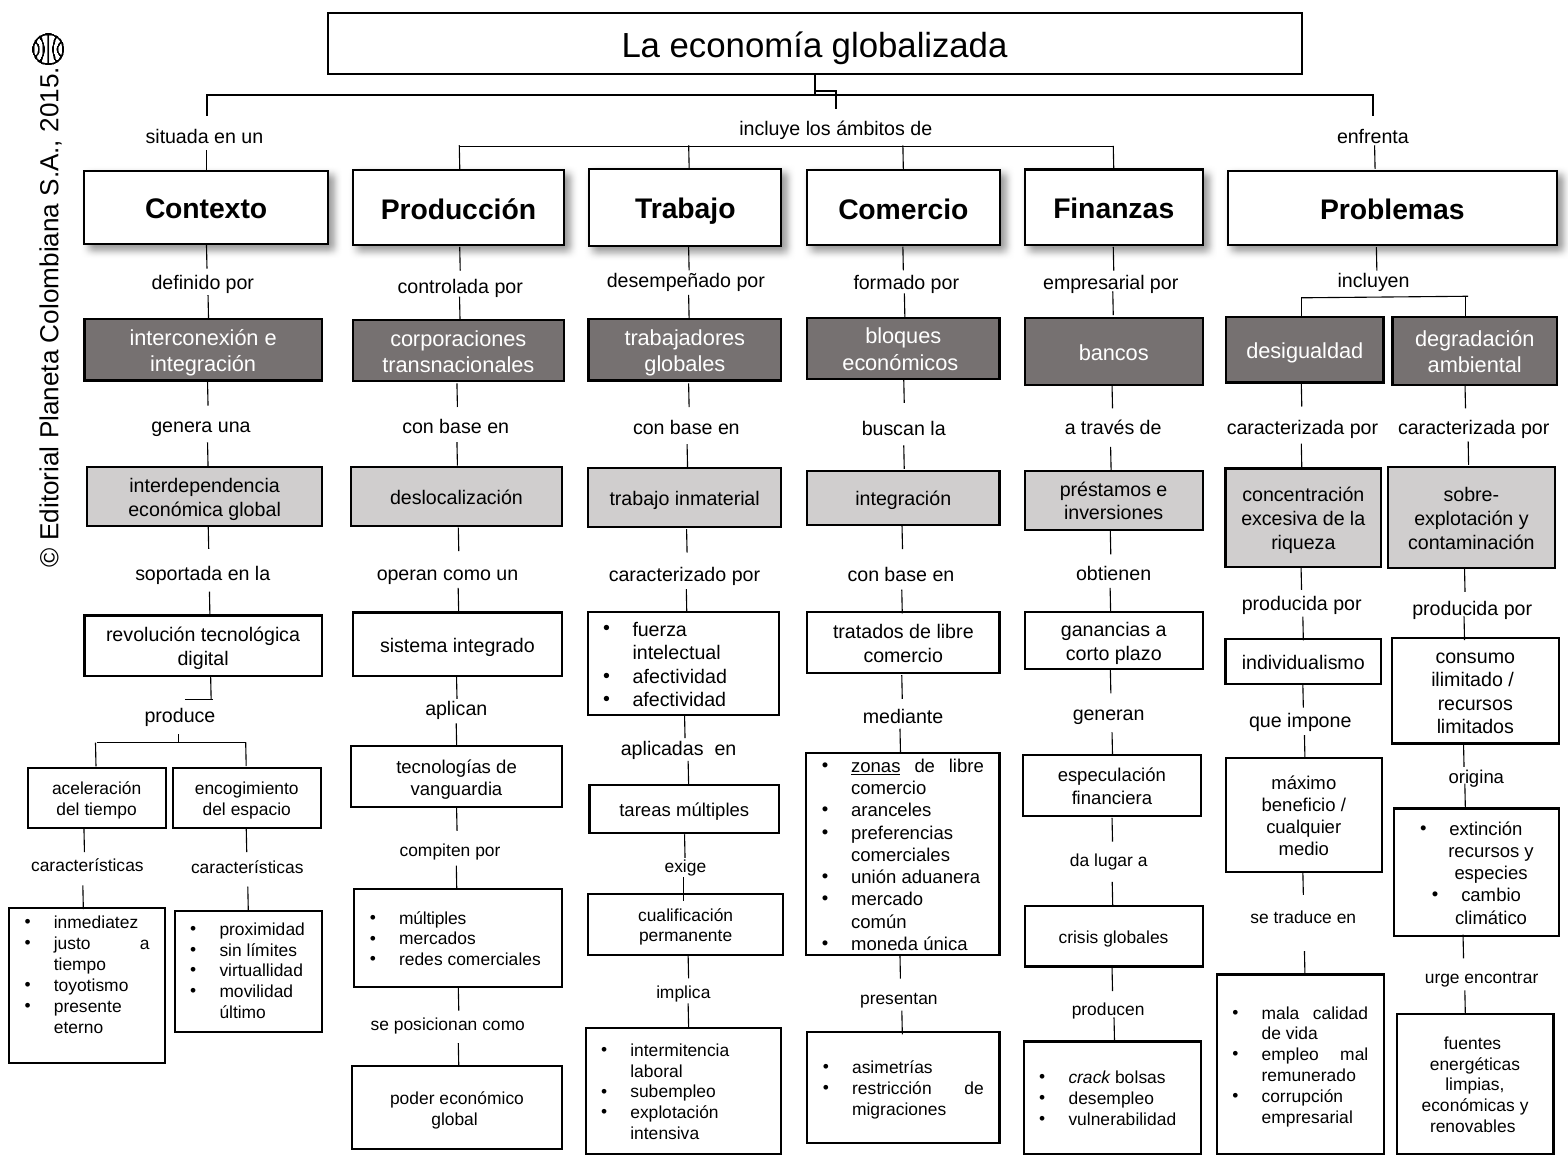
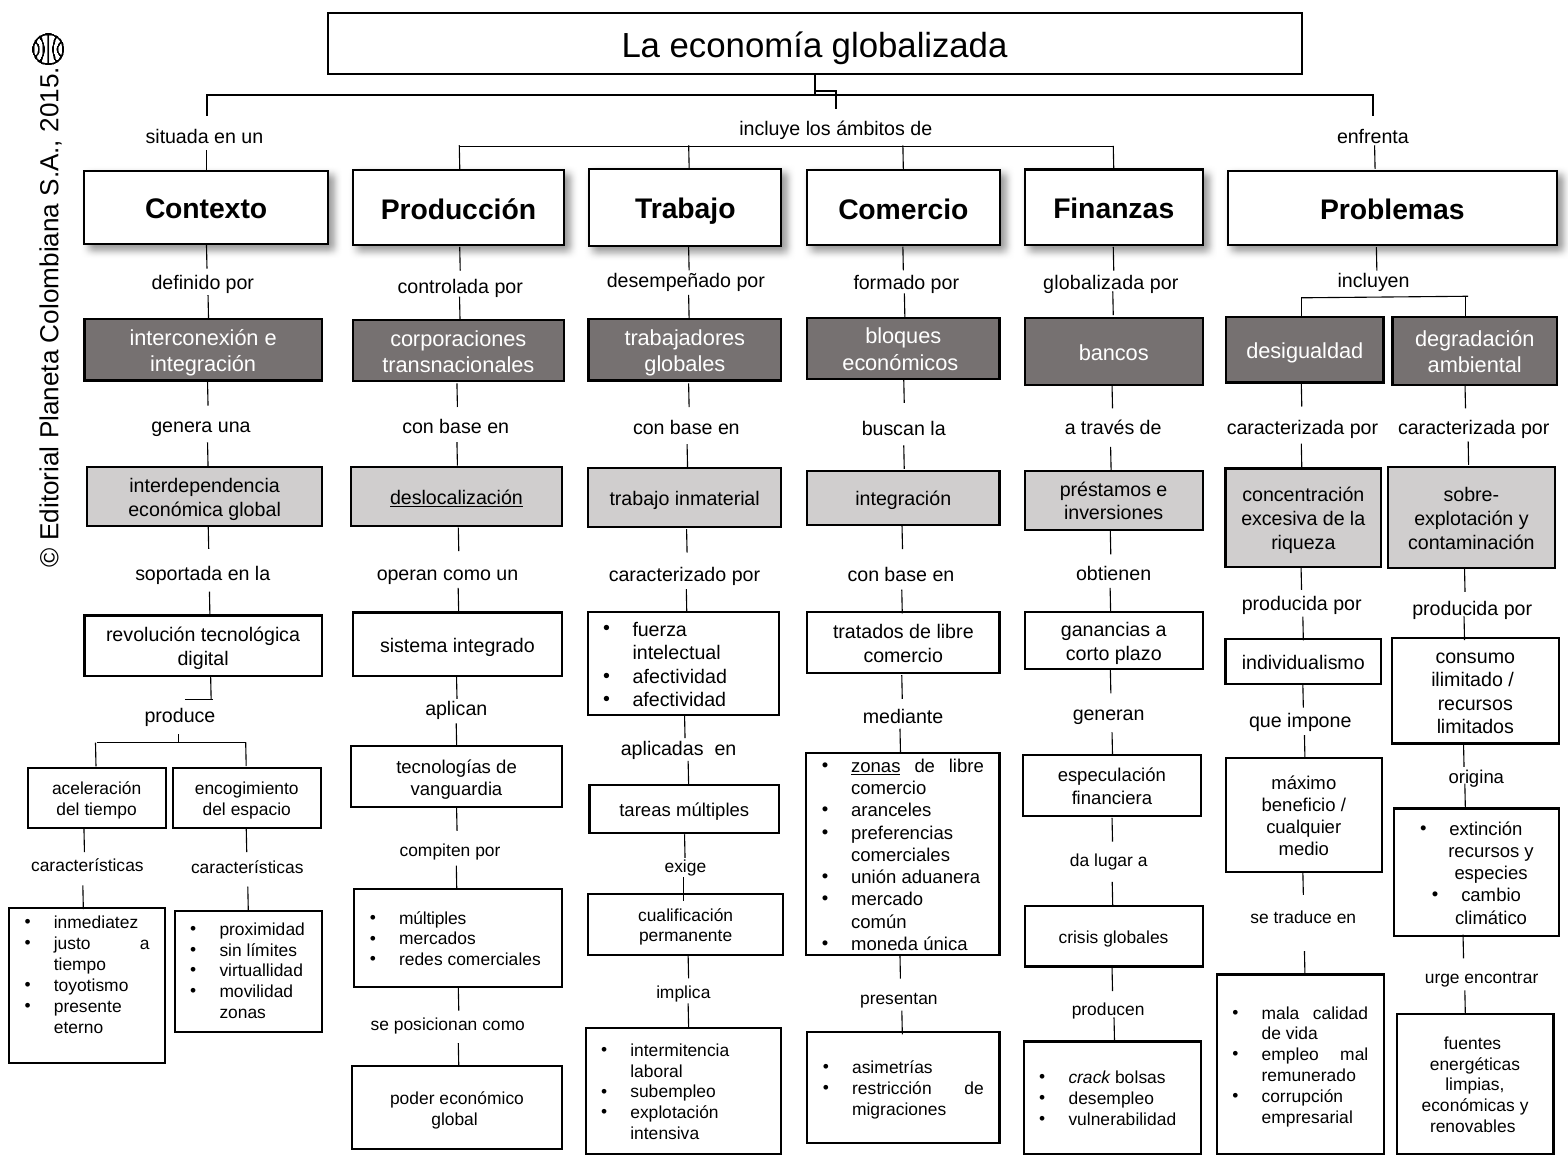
por empresarial: empresarial -> globalizada (1094, 283)
deslocalización underline: none -> present (456, 498)
último: último -> zonas (243, 1013)
